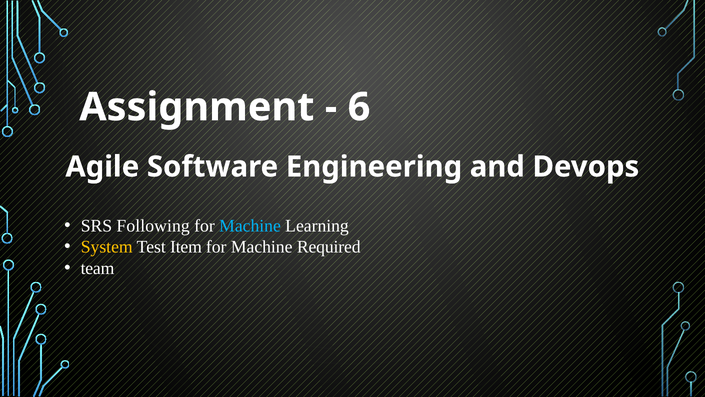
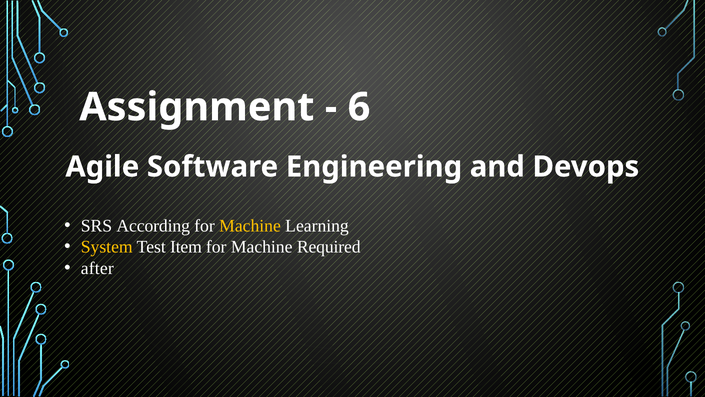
Following: Following -> According (153, 226)
Machine colour: light blue -> yellow (250, 226)
team: team -> after (97, 268)
